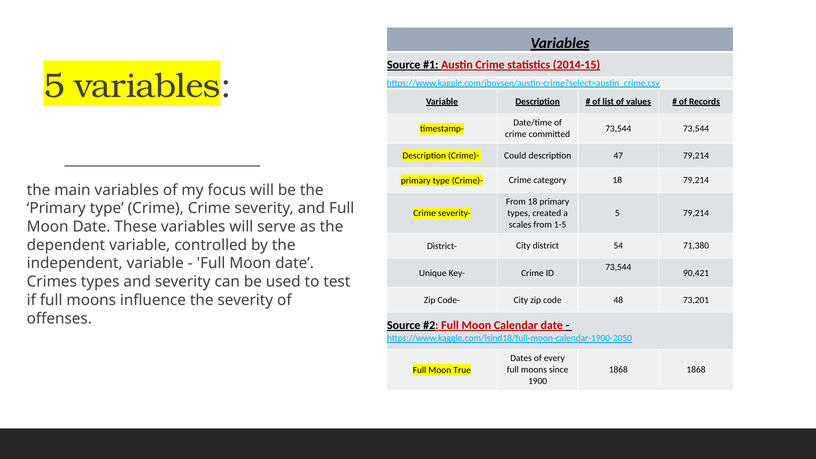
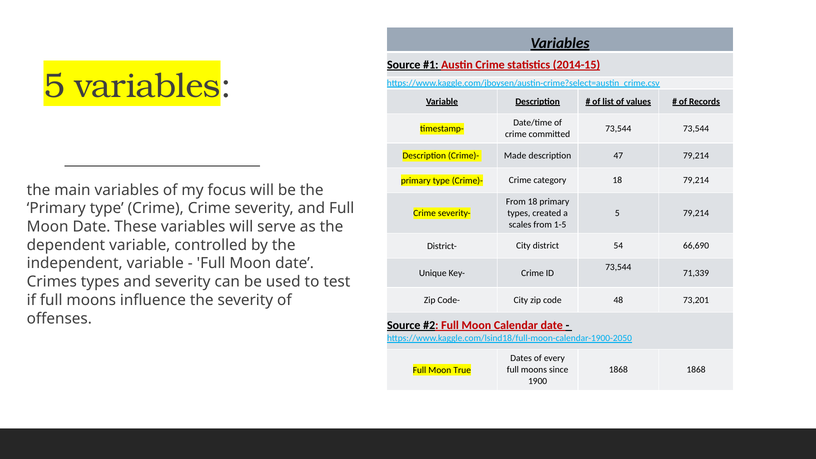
Could: Could -> Made (515, 156)
71,380: 71,380 -> 66,690 (696, 246)
90,421: 90,421 -> 71,339 (696, 273)
